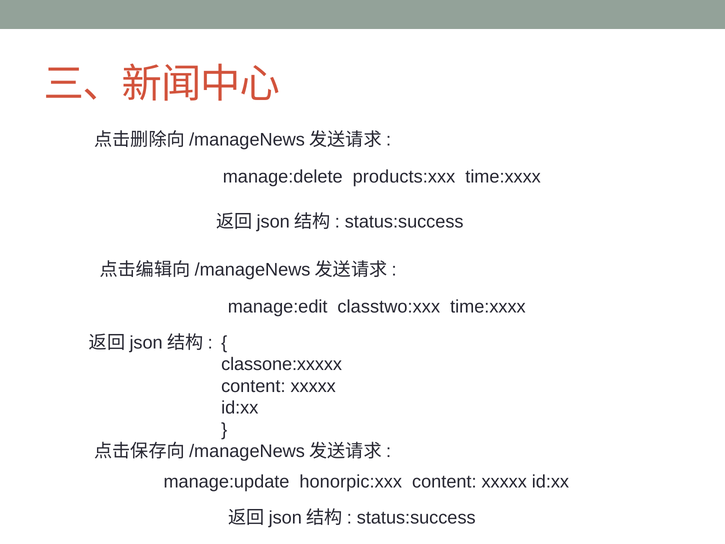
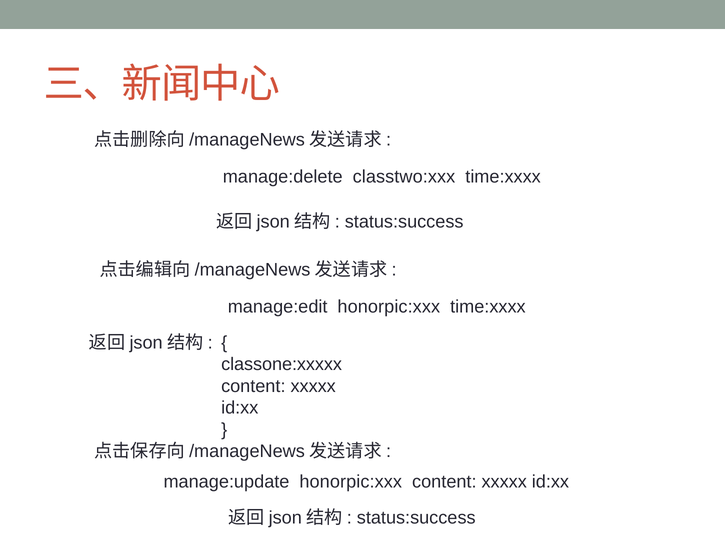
products:xxx: products:xxx -> classtwo:xxx (404, 177)
manage:edit classtwo:xxx: classtwo:xxx -> honorpic:xxx (389, 307)
